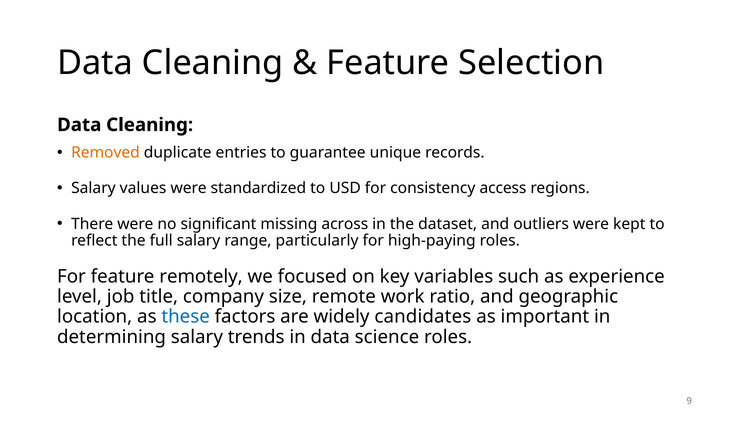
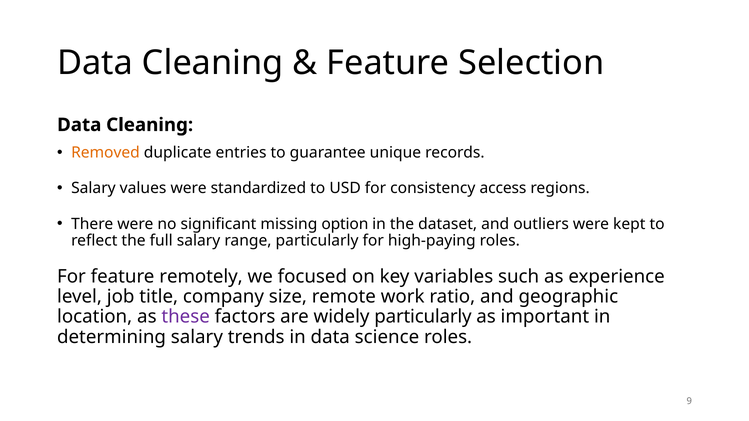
across: across -> option (345, 224)
these colour: blue -> purple (186, 317)
widely candidates: candidates -> particularly (423, 317)
